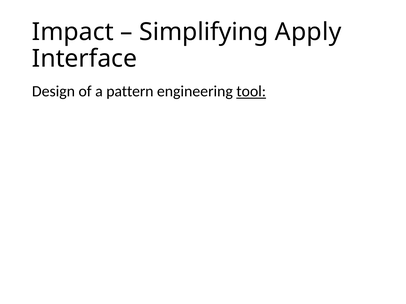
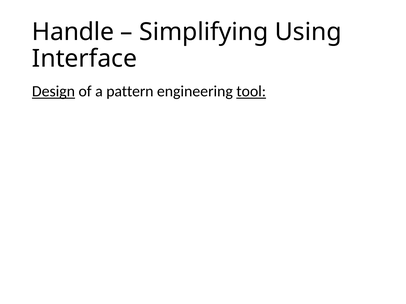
Impact: Impact -> Handle (73, 32)
Apply: Apply -> Using (308, 32)
Design underline: none -> present (53, 92)
